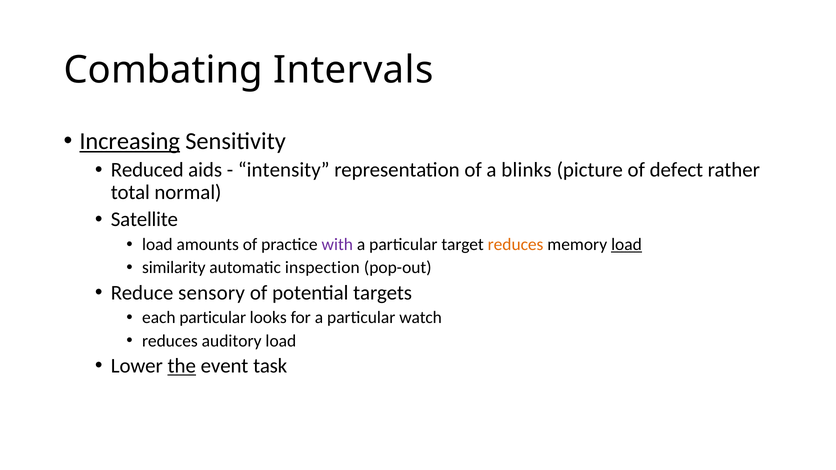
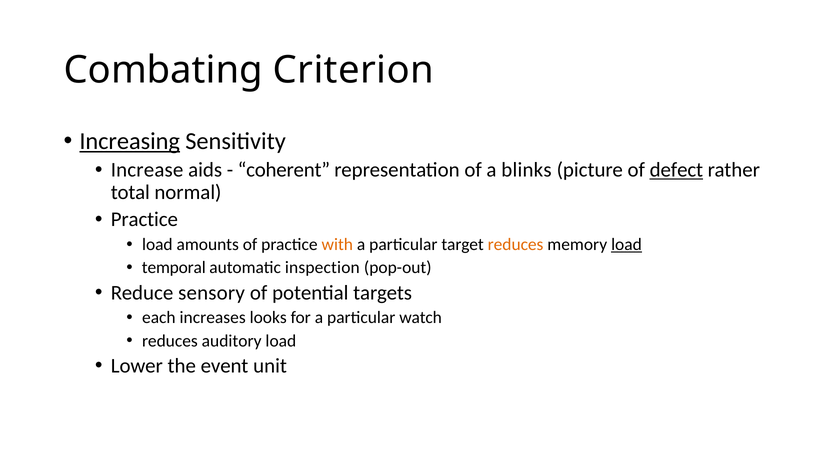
Intervals: Intervals -> Criterion (353, 70)
Reduced: Reduced -> Increase (147, 170)
intensity: intensity -> coherent (284, 170)
defect underline: none -> present (676, 170)
Satellite: Satellite -> Practice (144, 220)
with colour: purple -> orange (337, 245)
similarity: similarity -> temporal (174, 268)
each particular: particular -> increases (213, 318)
the underline: present -> none (182, 366)
task: task -> unit (270, 366)
